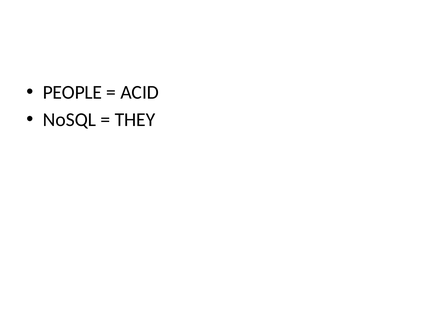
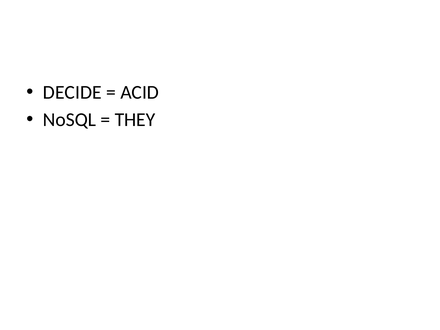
PEOPLE: PEOPLE -> DECIDE (72, 92)
